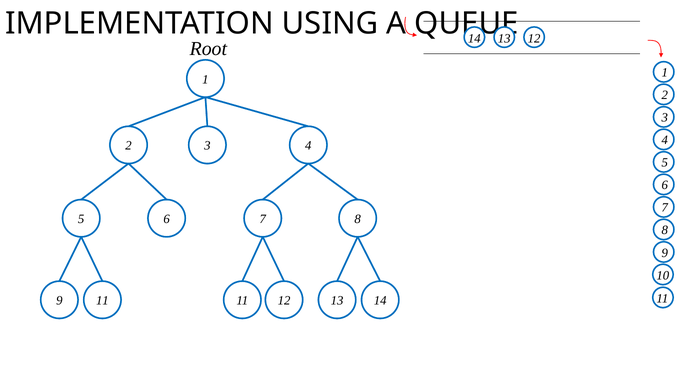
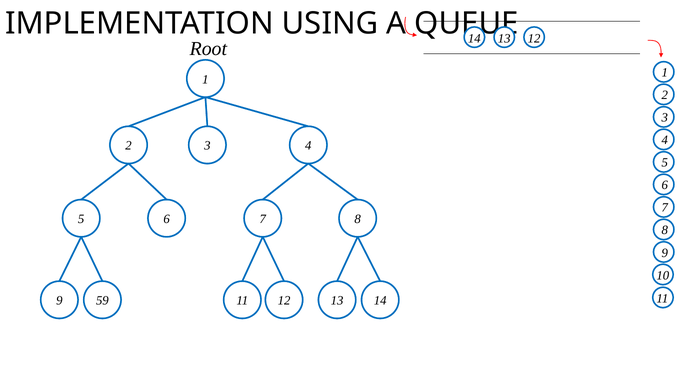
9 11: 11 -> 59 (102, 301)
